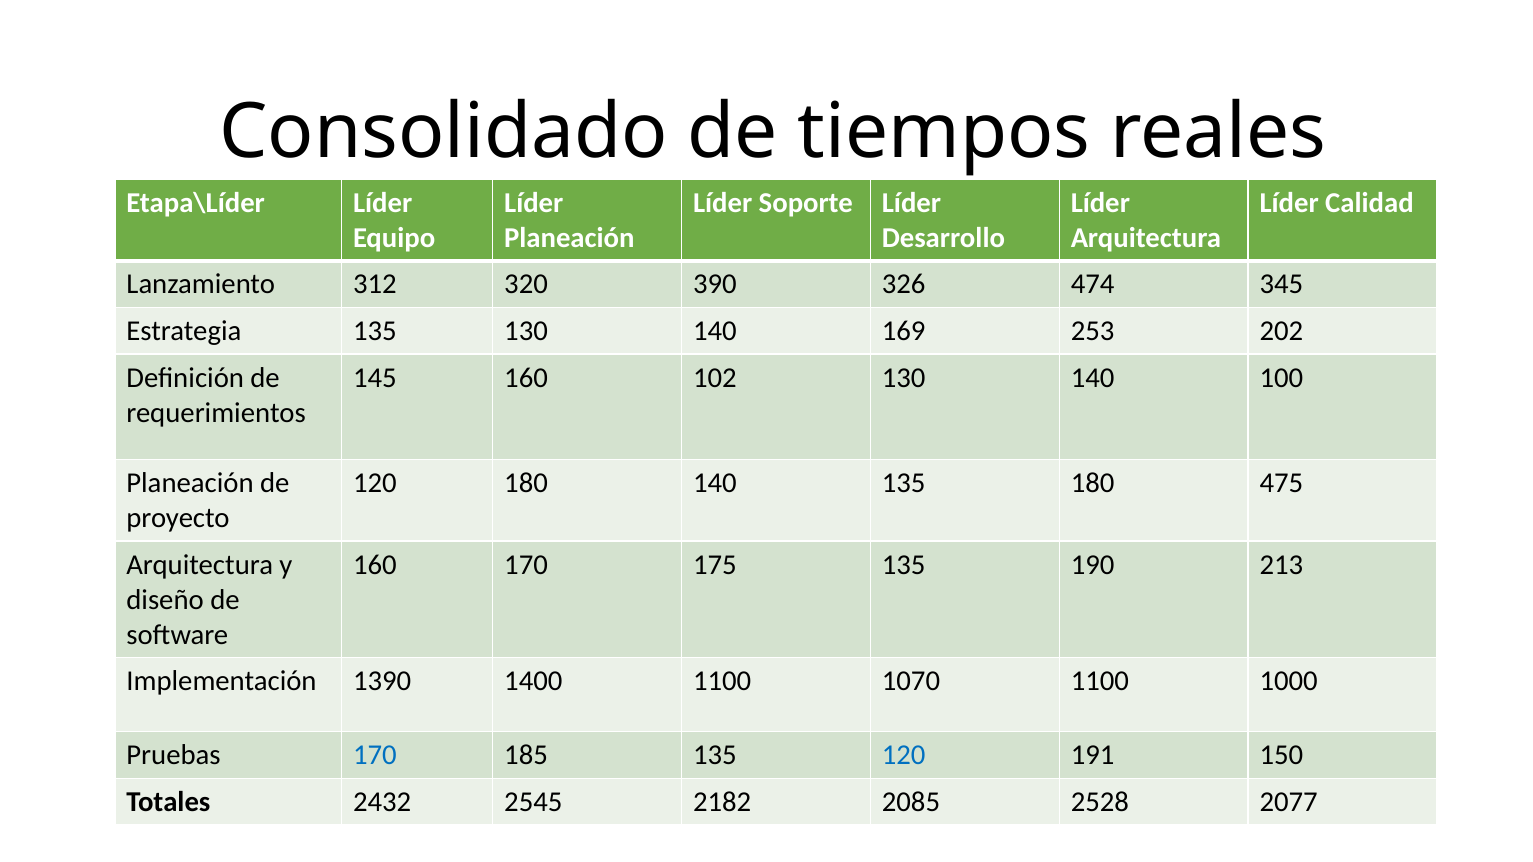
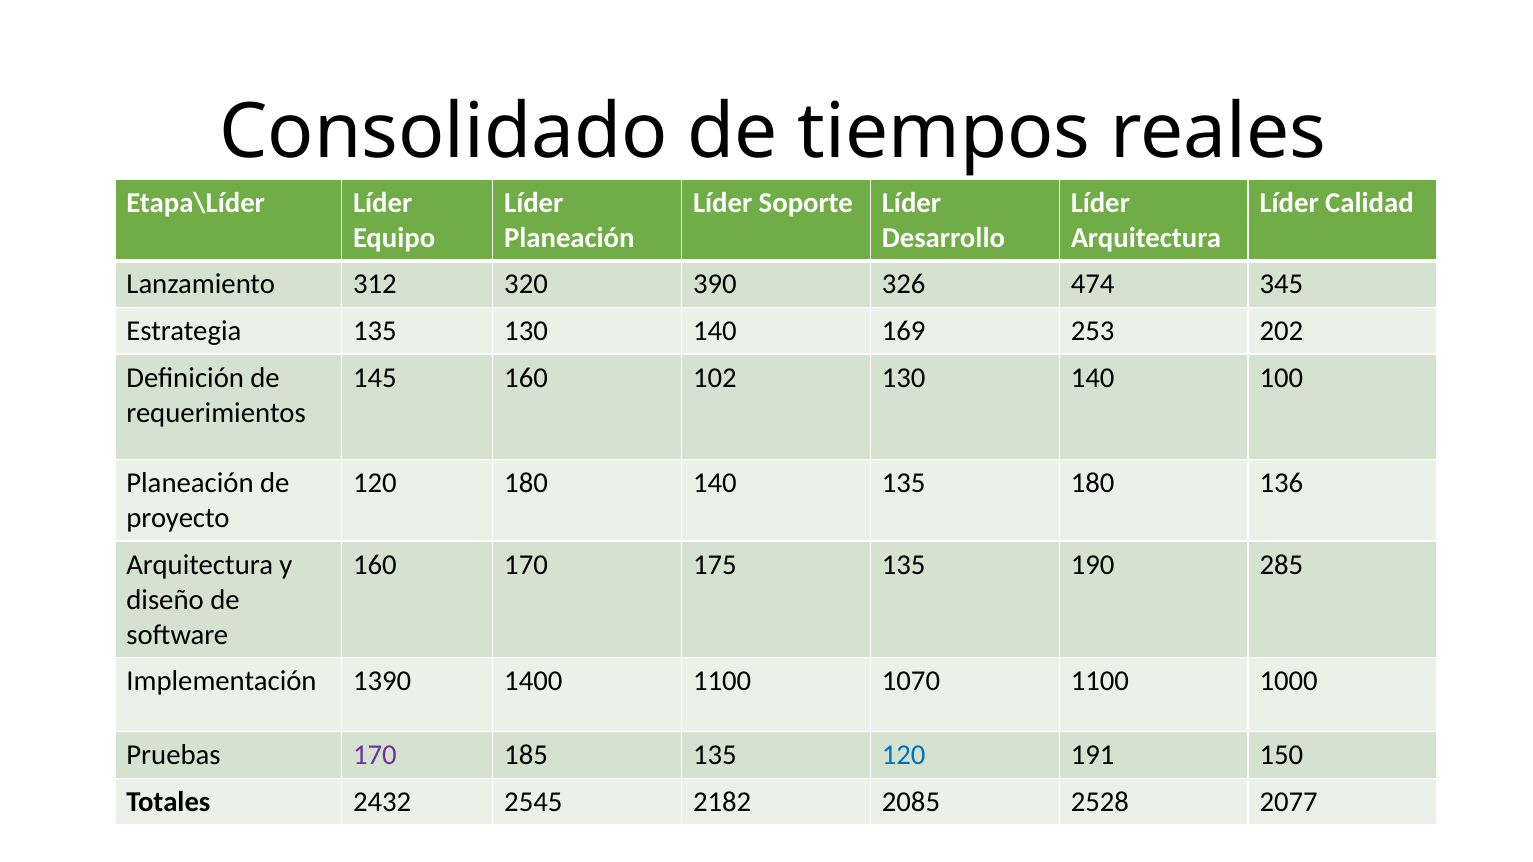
475: 475 -> 136 (1281, 483)
213: 213 -> 285 (1281, 565)
170 colour: blue -> purple (375, 756)
